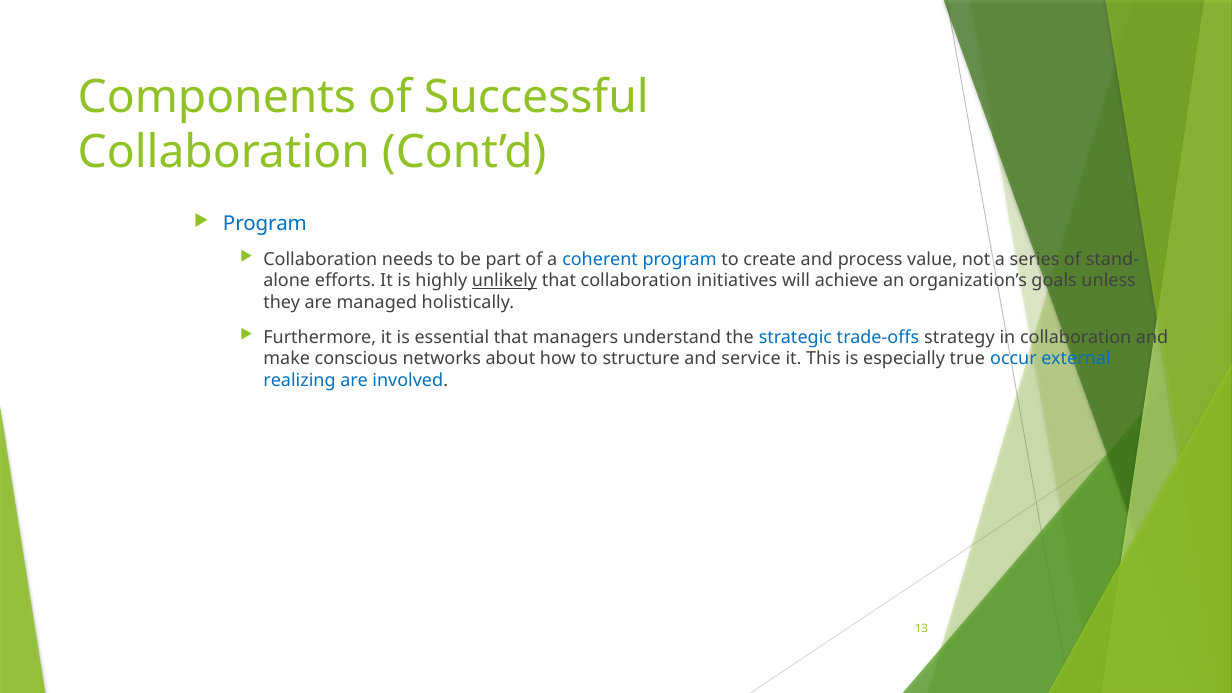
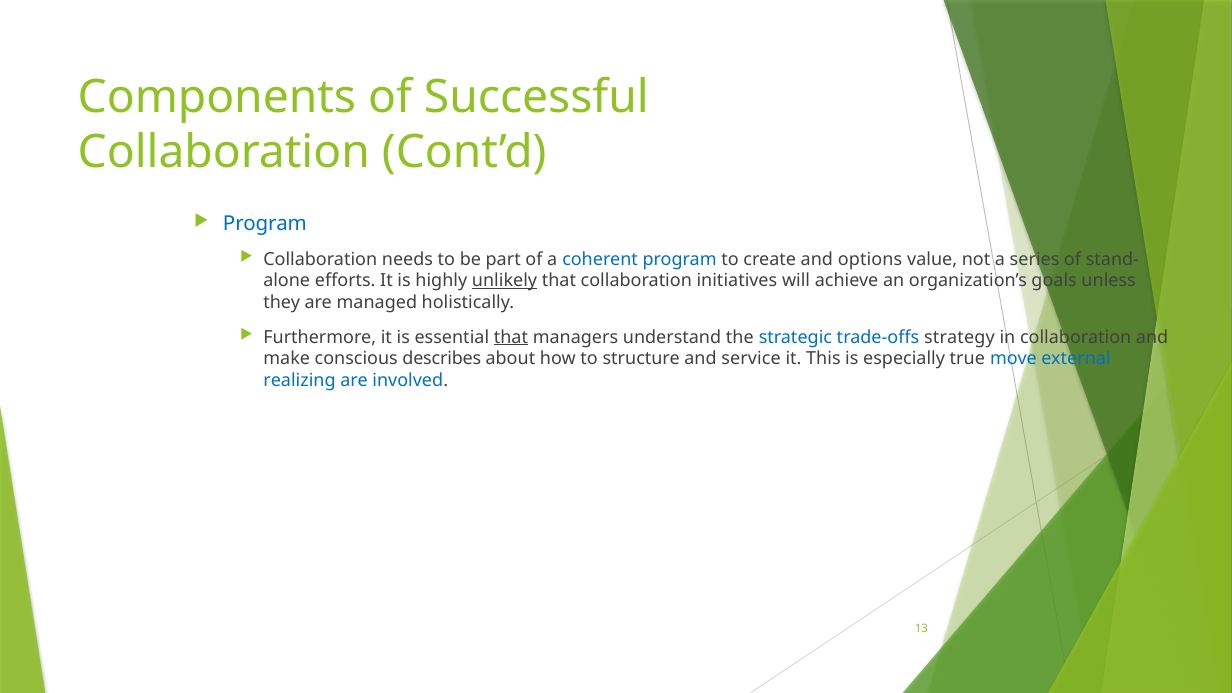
process: process -> options (870, 259)
that underline: none -> present (511, 337)
networks: networks -> describes (442, 359)
occur: occur -> move (1014, 359)
